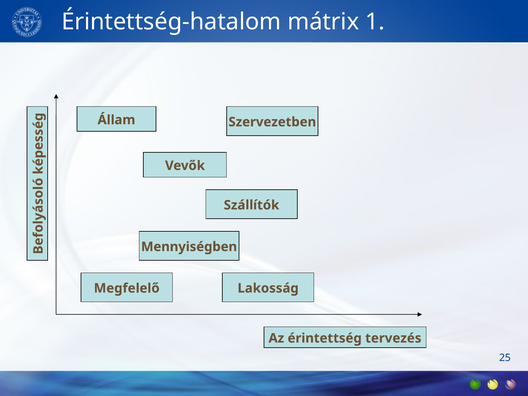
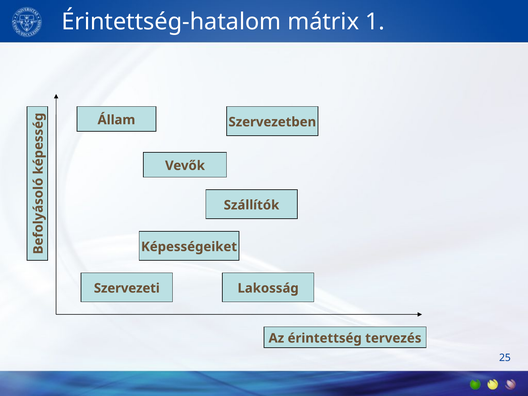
Mennyiségben: Mennyiségben -> Képességeiket (189, 247)
Megfelelő: Megfelelő -> Szervezeti (127, 288)
